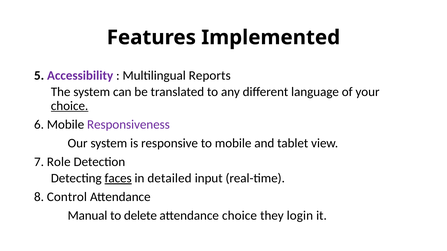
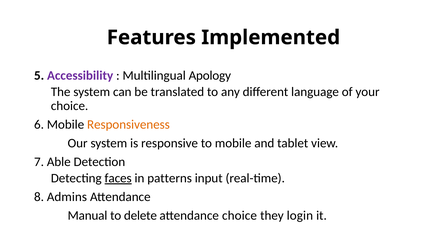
Reports: Reports -> Apology (210, 76)
choice underline: present -> none (70, 106)
Responsiveness colour: purple -> orange (128, 125)
Role: Role -> Able (59, 162)
detailed: detailed -> patterns (170, 179)
Control: Control -> Admins (67, 197)
